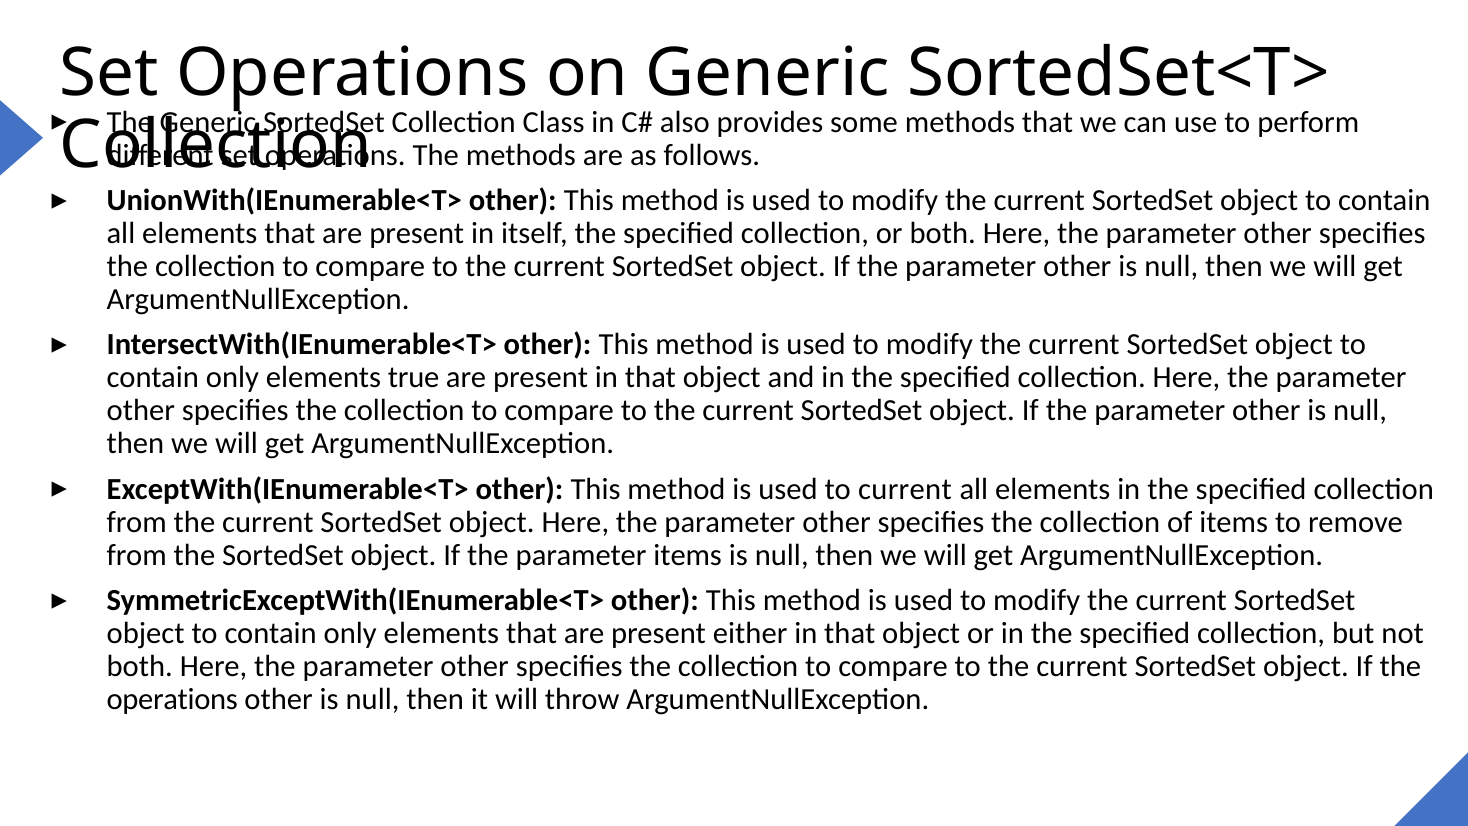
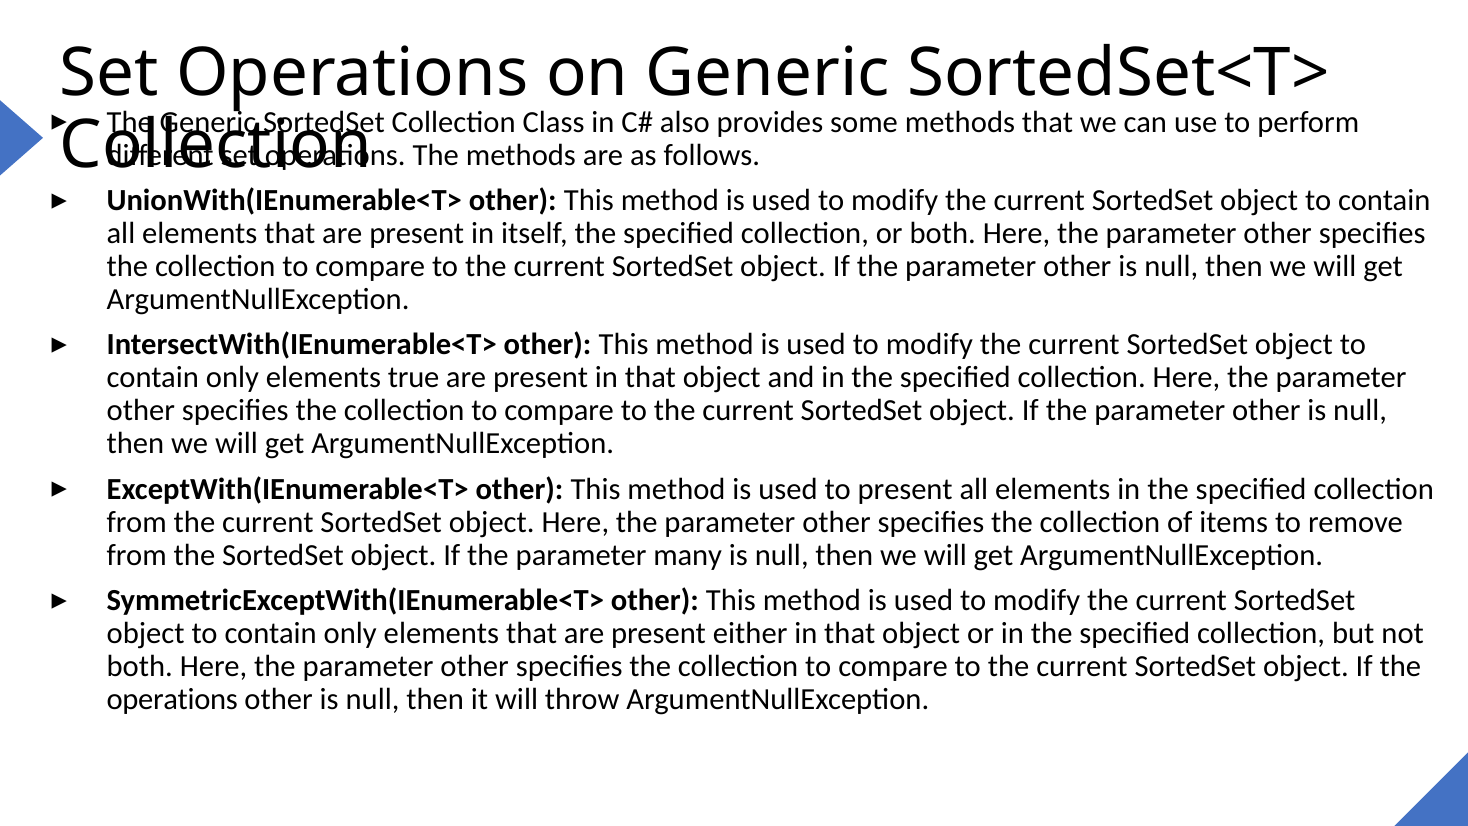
to current: current -> present (905, 489)
parameter items: items -> many (688, 555)
